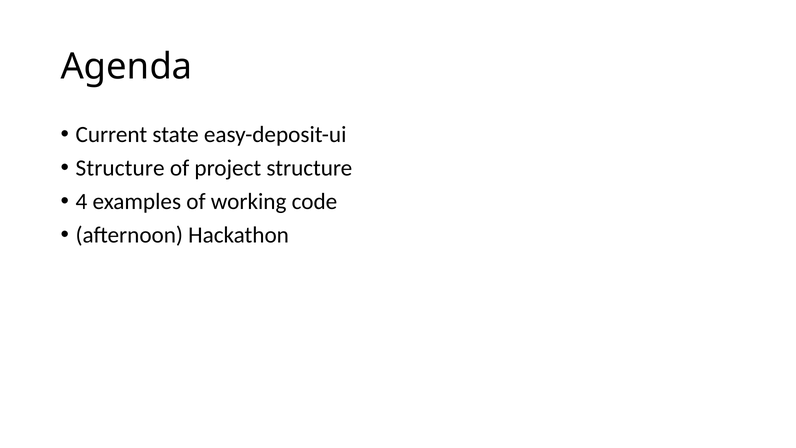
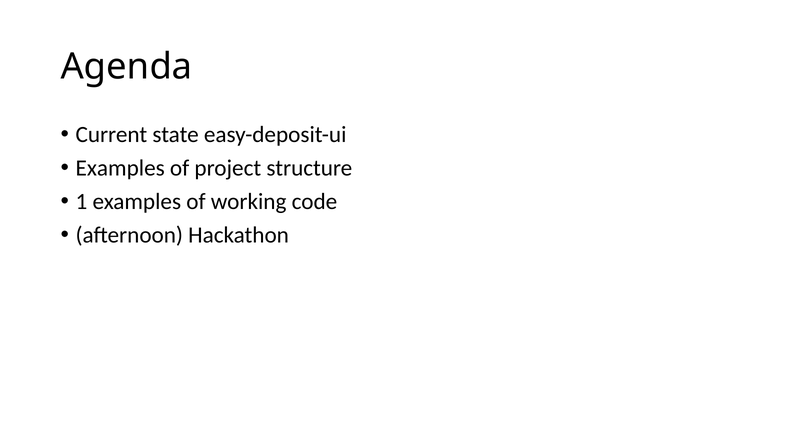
Structure: Structure -> Examples (120, 168)
4: 4 -> 1 (81, 201)
